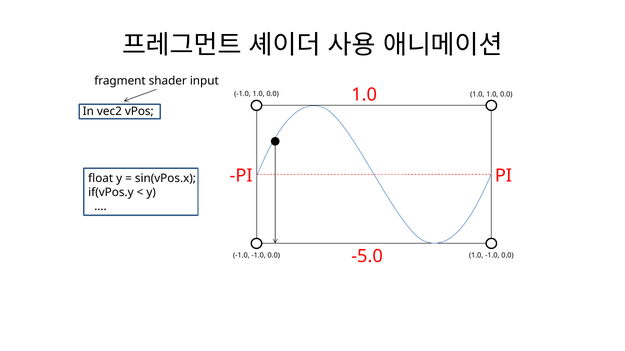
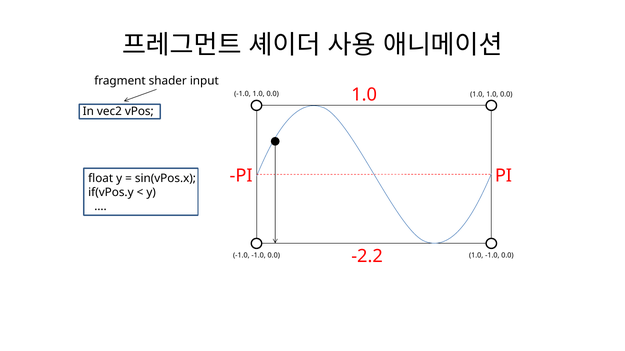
-5.0: -5.0 -> -2.2 (367, 257)
